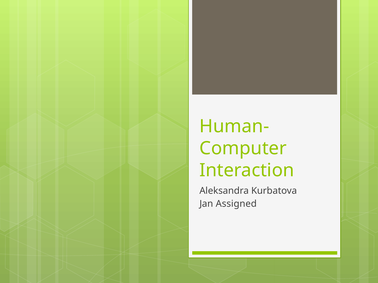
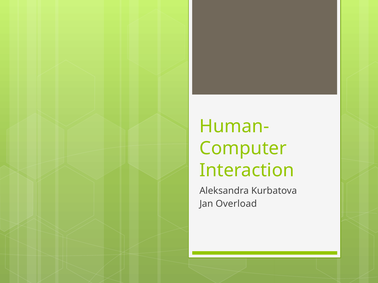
Assigned: Assigned -> Overload (236, 204)
